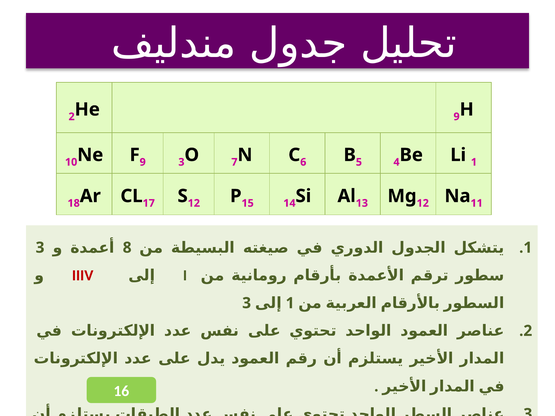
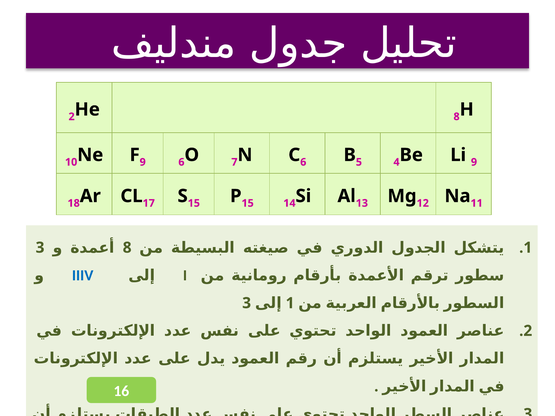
9: 9 -> 8 (457, 117)
3: 3 -> 6 (181, 162)
Li 1: 1 -> 9 (474, 162)
12: 12 -> 15 (194, 203)
IIIV colour: red -> blue (83, 276)
